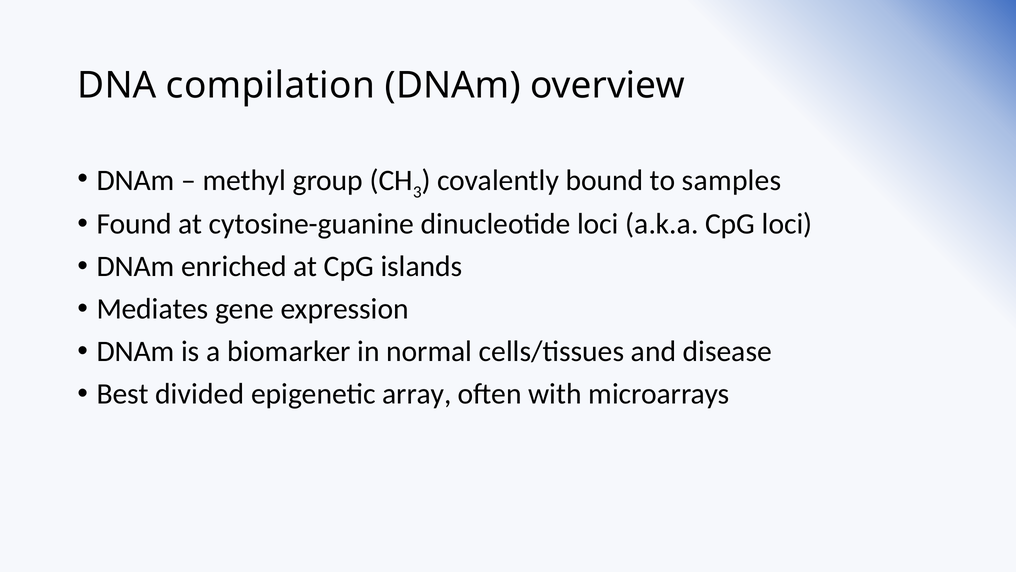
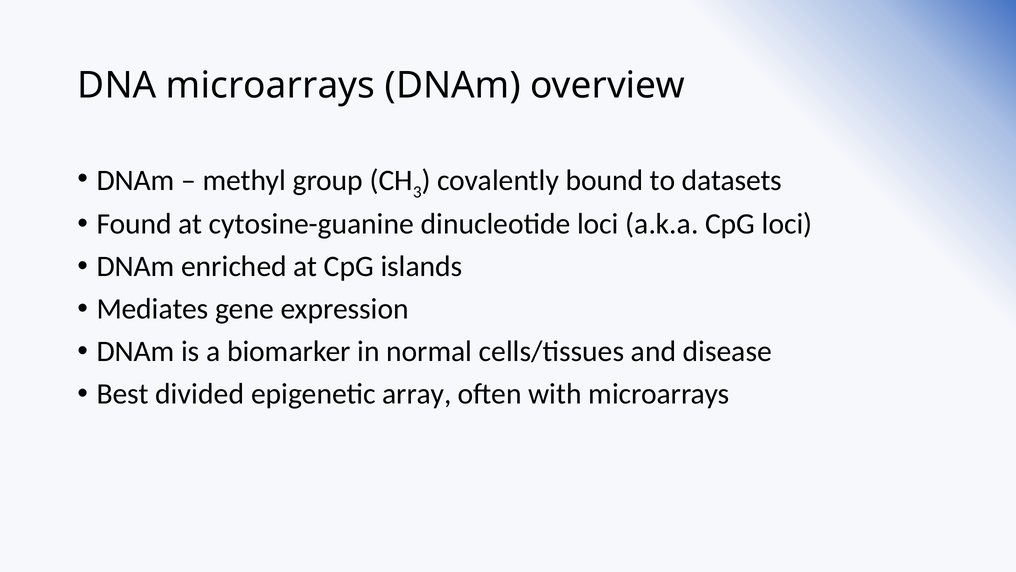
DNA compilation: compilation -> microarrays (271, 85)
samples: samples -> datasets (732, 180)
